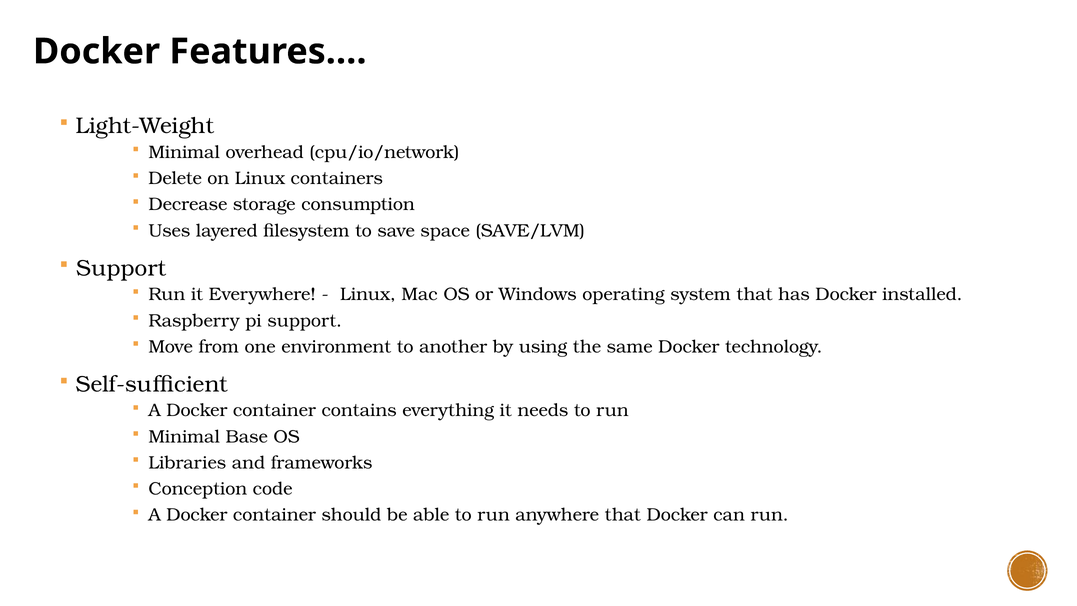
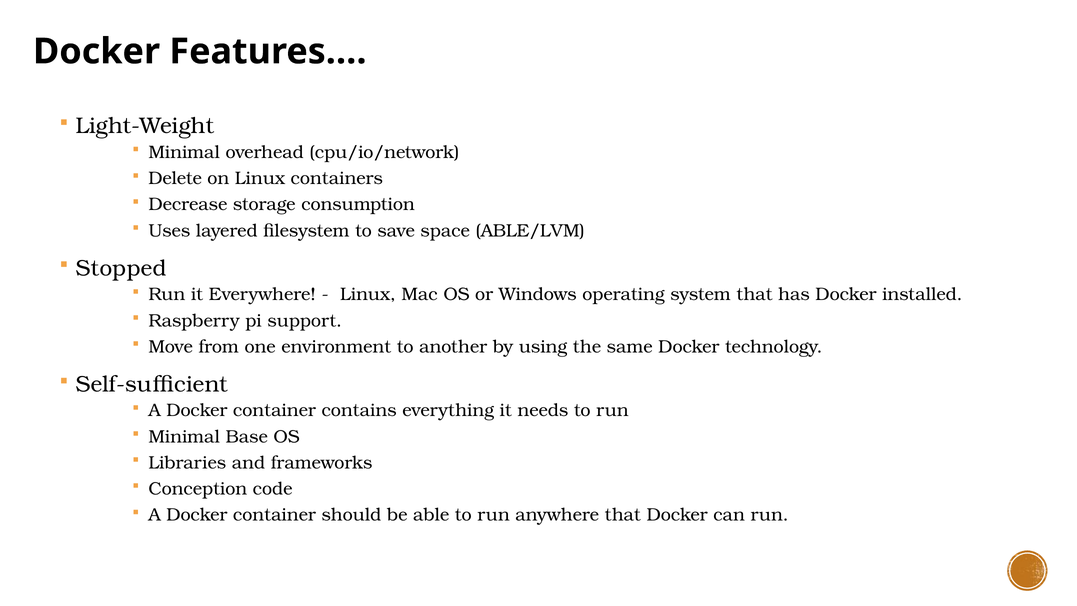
SAVE/LVM: SAVE/LVM -> ABLE/LVM (530, 231)
Support: Support -> Stopped (121, 268)
